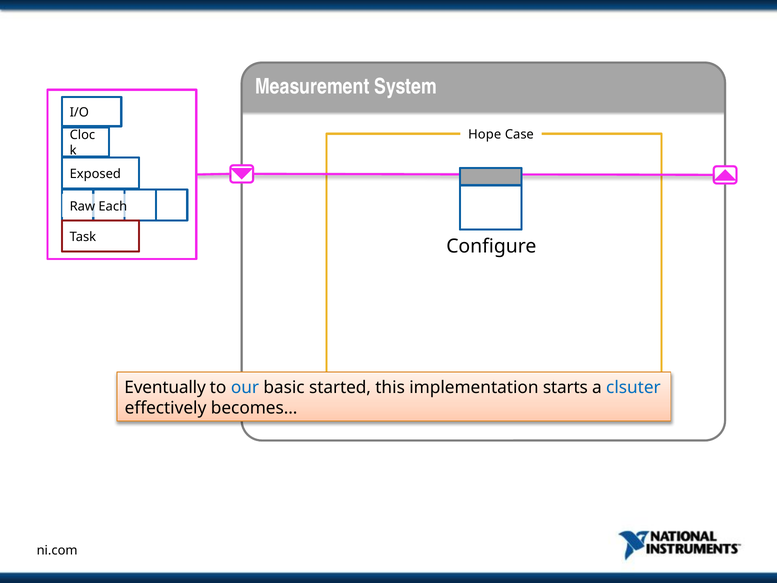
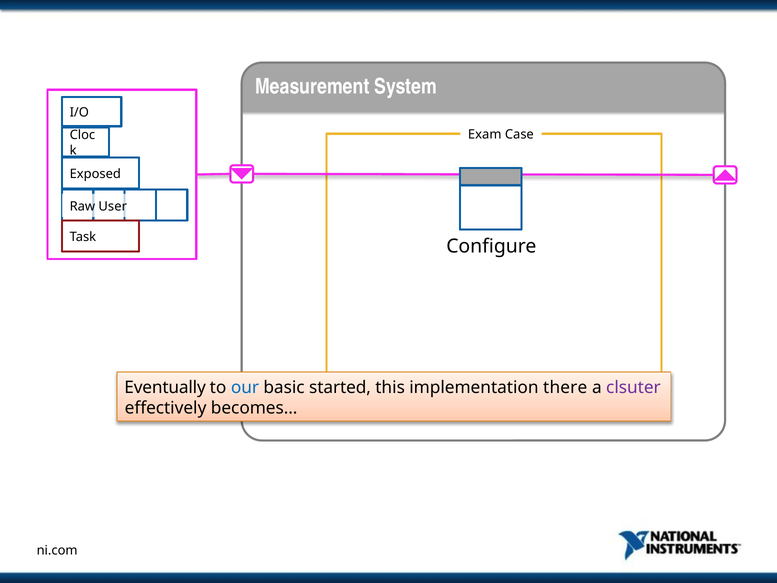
Hope: Hope -> Exam (485, 135)
Each: Each -> User (113, 206)
starts: starts -> there (565, 387)
clsuter colour: blue -> purple (633, 387)
